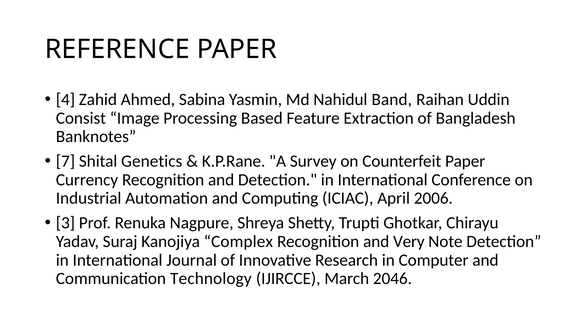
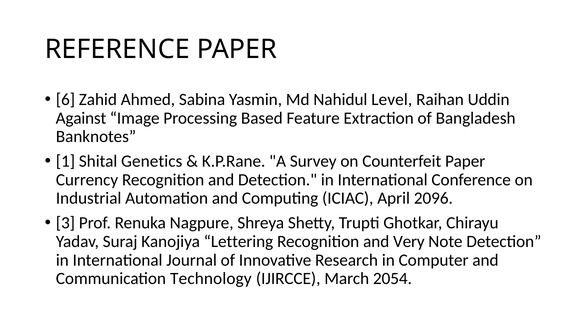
4: 4 -> 6 (65, 99)
Band: Band -> Level (392, 99)
Consist: Consist -> Against (81, 118)
7: 7 -> 1 (65, 161)
2006: 2006 -> 2096 (433, 198)
Complex: Complex -> Lettering (238, 241)
2046: 2046 -> 2054 (392, 278)
